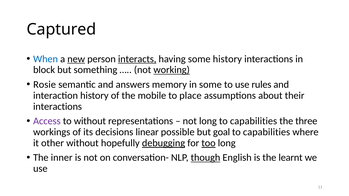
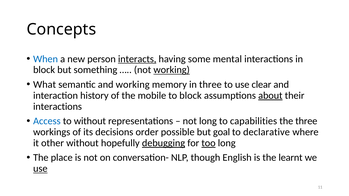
Captured: Captured -> Concepts (61, 29)
new underline: present -> none (76, 59)
some history: history -> mental (227, 59)
Rosie: Rosie -> What (45, 85)
and answers: answers -> working (133, 85)
in some: some -> three (210, 85)
rules: rules -> clear (261, 85)
to place: place -> block (191, 96)
about underline: none -> present (270, 96)
Access colour: purple -> blue (47, 121)
linear: linear -> order (147, 132)
capabilities: capabilities -> declarative (267, 132)
inner: inner -> place (62, 158)
though underline: present -> none (206, 158)
use underline: none -> present (40, 169)
